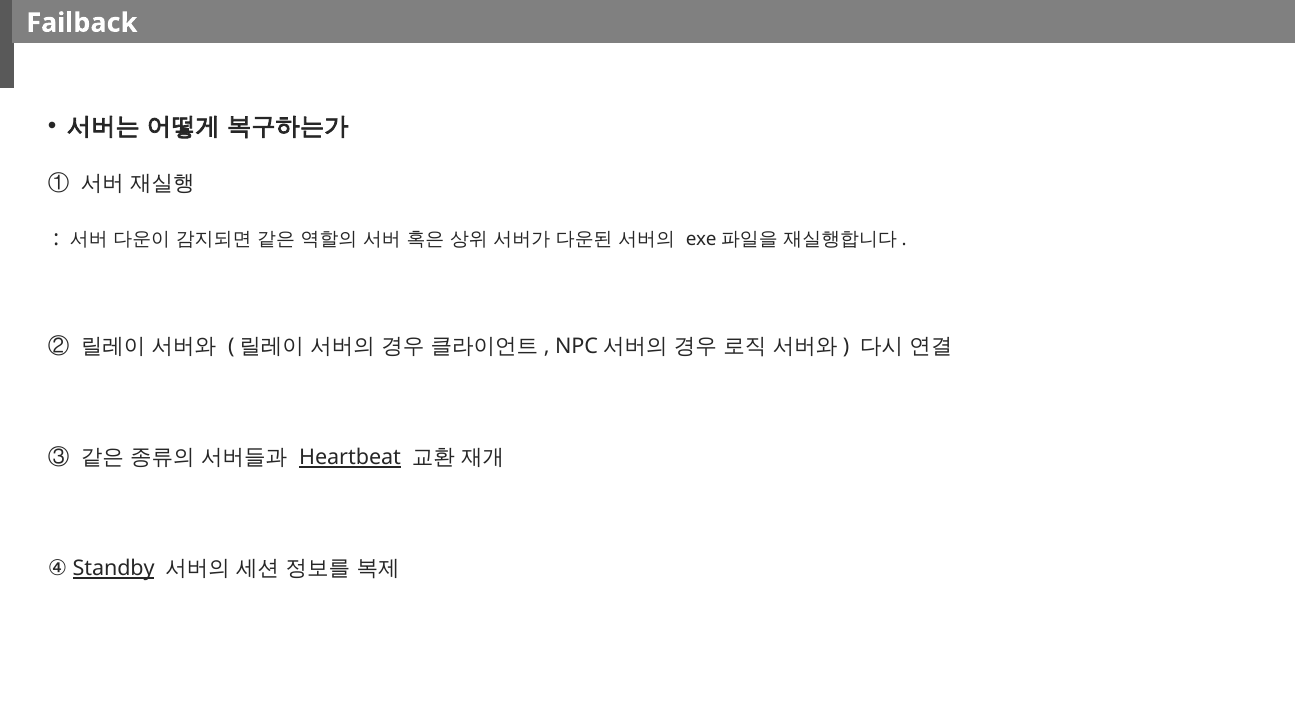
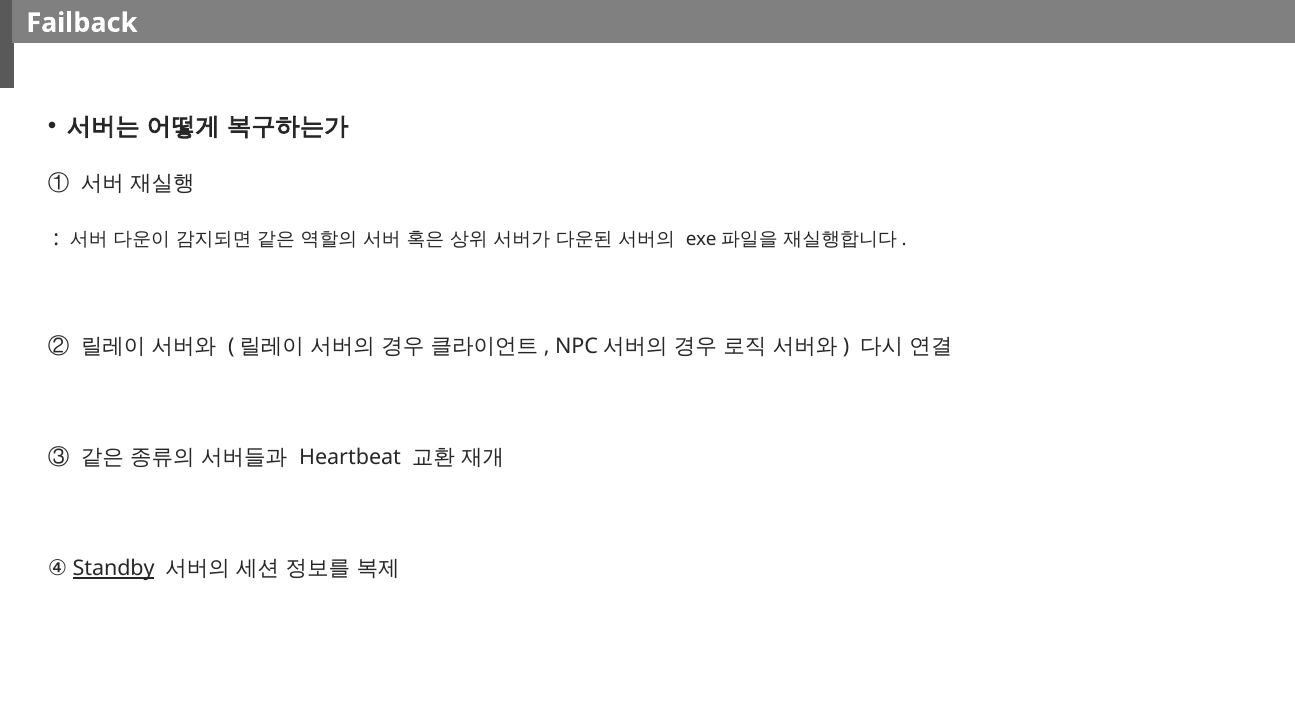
Heartbeat underline: present -> none (350, 458)
